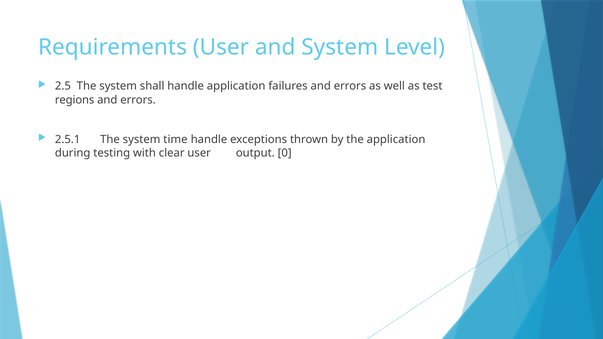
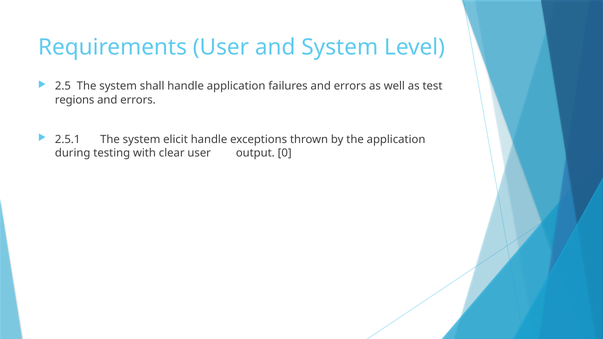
time: time -> elicit (176, 140)
